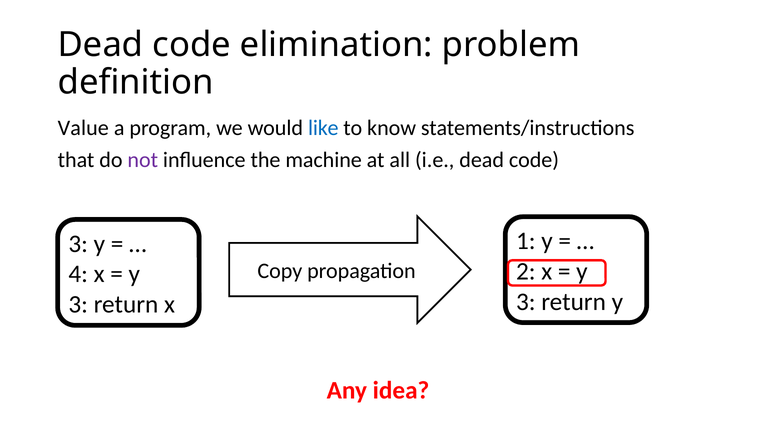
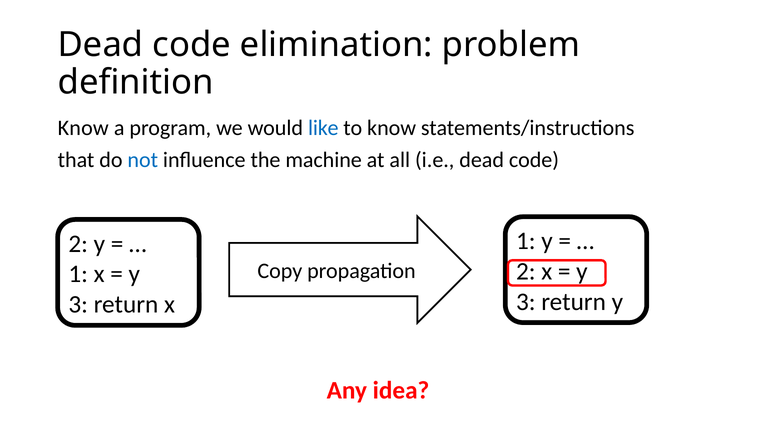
Value: Value -> Know (83, 128)
not colour: purple -> blue (143, 160)
3: 3 -> 2 (78, 244)
4: 4 -> 1 (78, 274)
